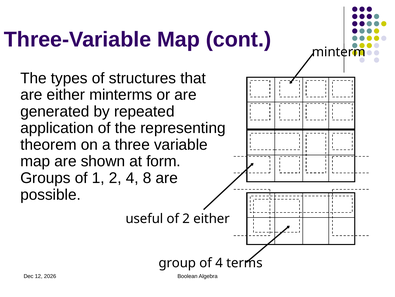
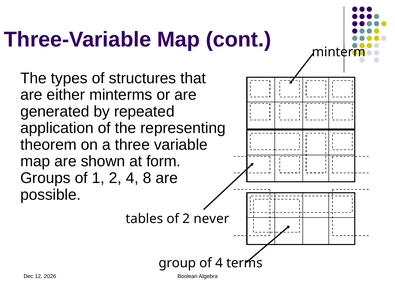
useful: useful -> tables (144, 218)
2 either: either -> never (211, 218)
